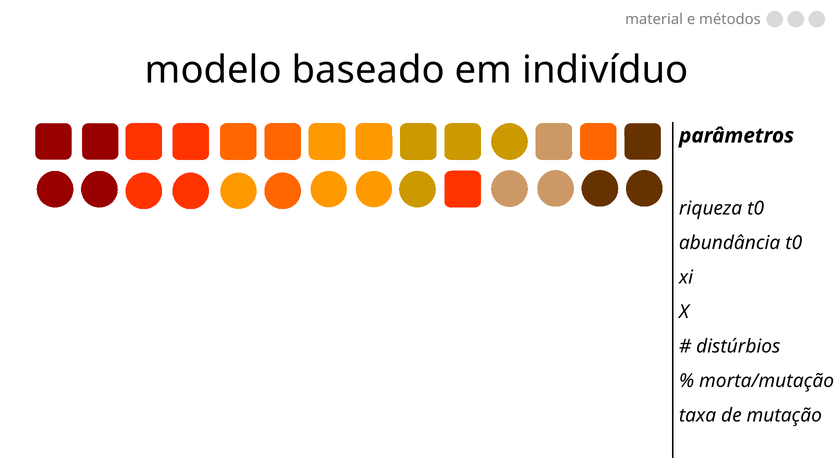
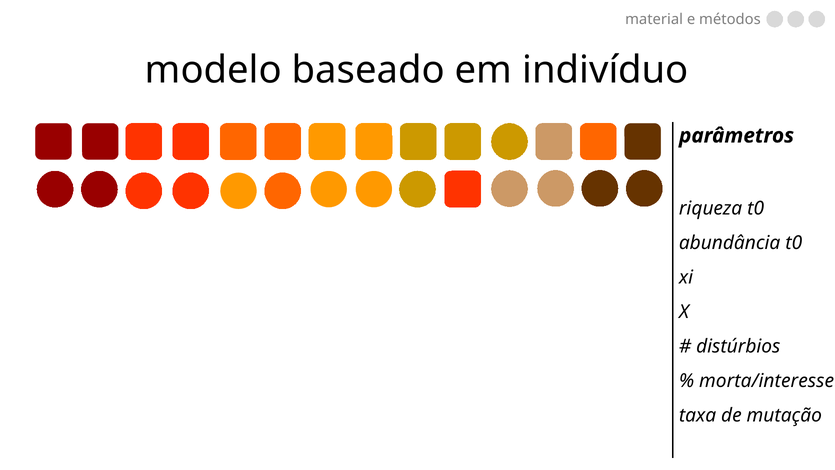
morta/mutação: morta/mutação -> morta/interesse (767, 381)
